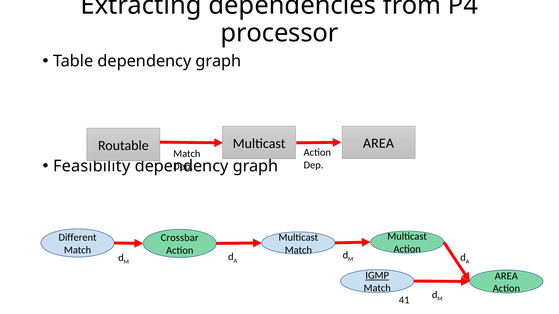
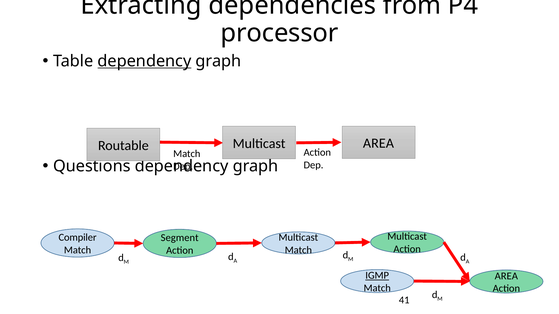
dependency underline: none -> present (144, 61)
Feasibility: Feasibility -> Questions (92, 166)
Different: Different -> Compiler (78, 238)
Crossbar: Crossbar -> Segment (180, 238)
